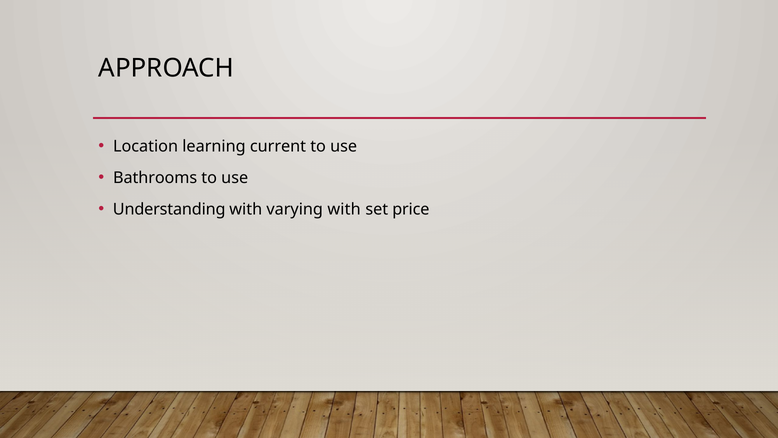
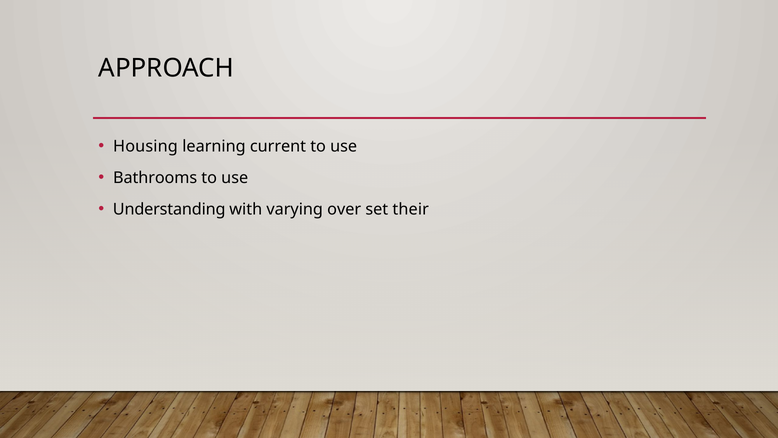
Location: Location -> Housing (145, 146)
varying with: with -> over (344, 209)
price: price -> their (411, 209)
